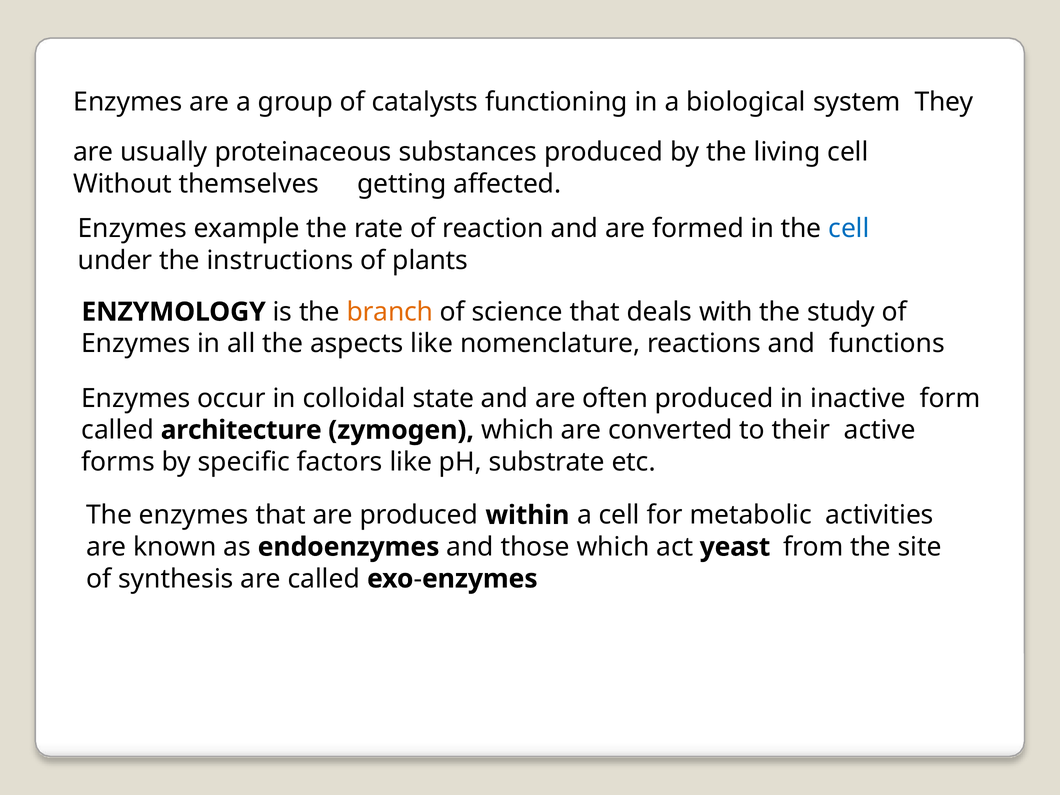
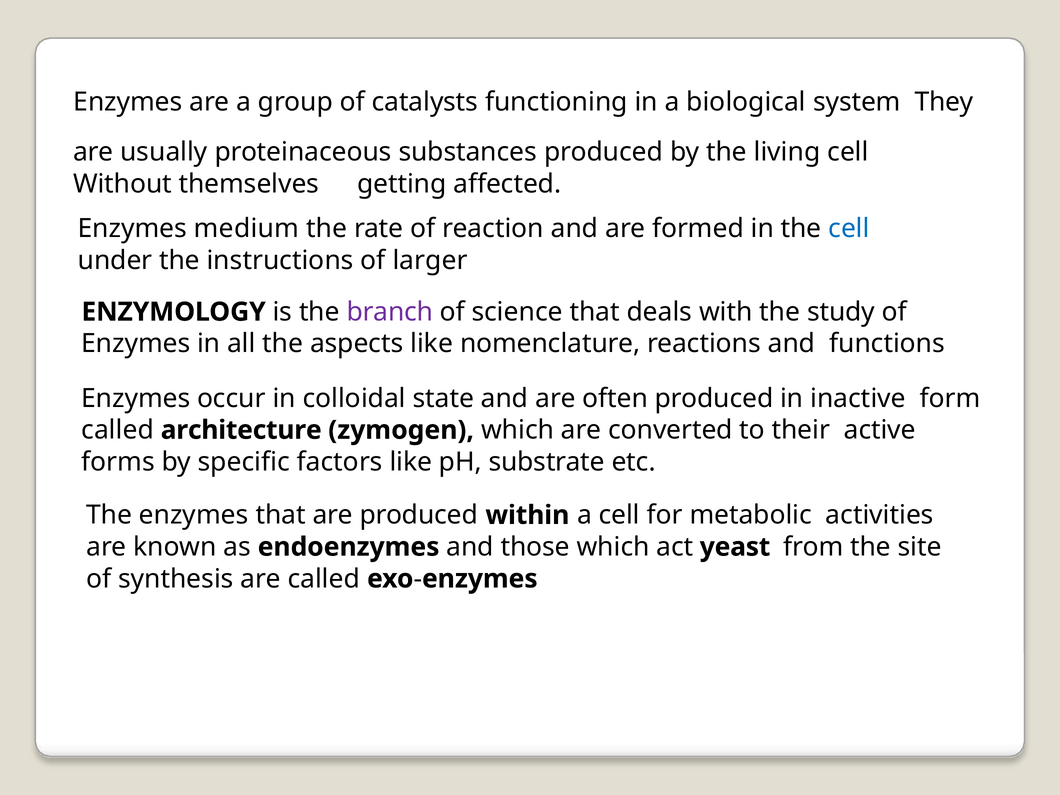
example: example -> medium (246, 229)
plants: plants -> larger (430, 260)
branch colour: orange -> purple (390, 312)
